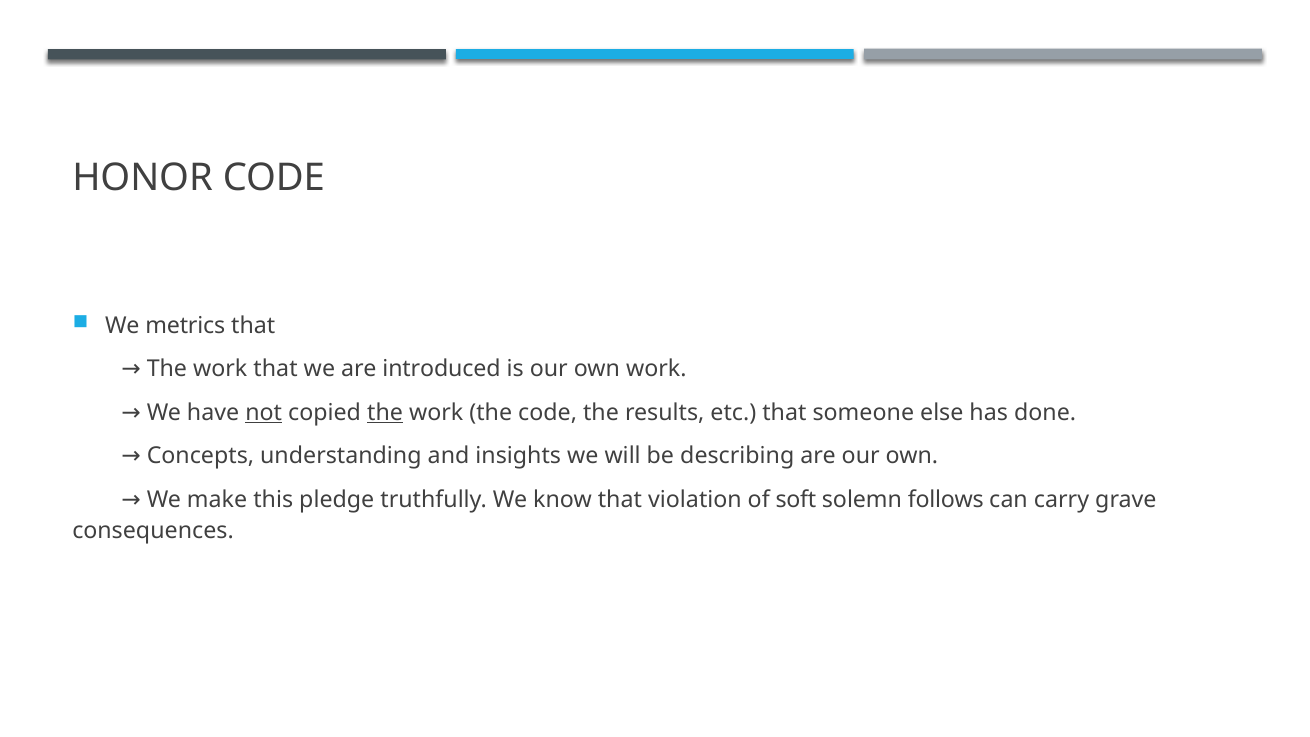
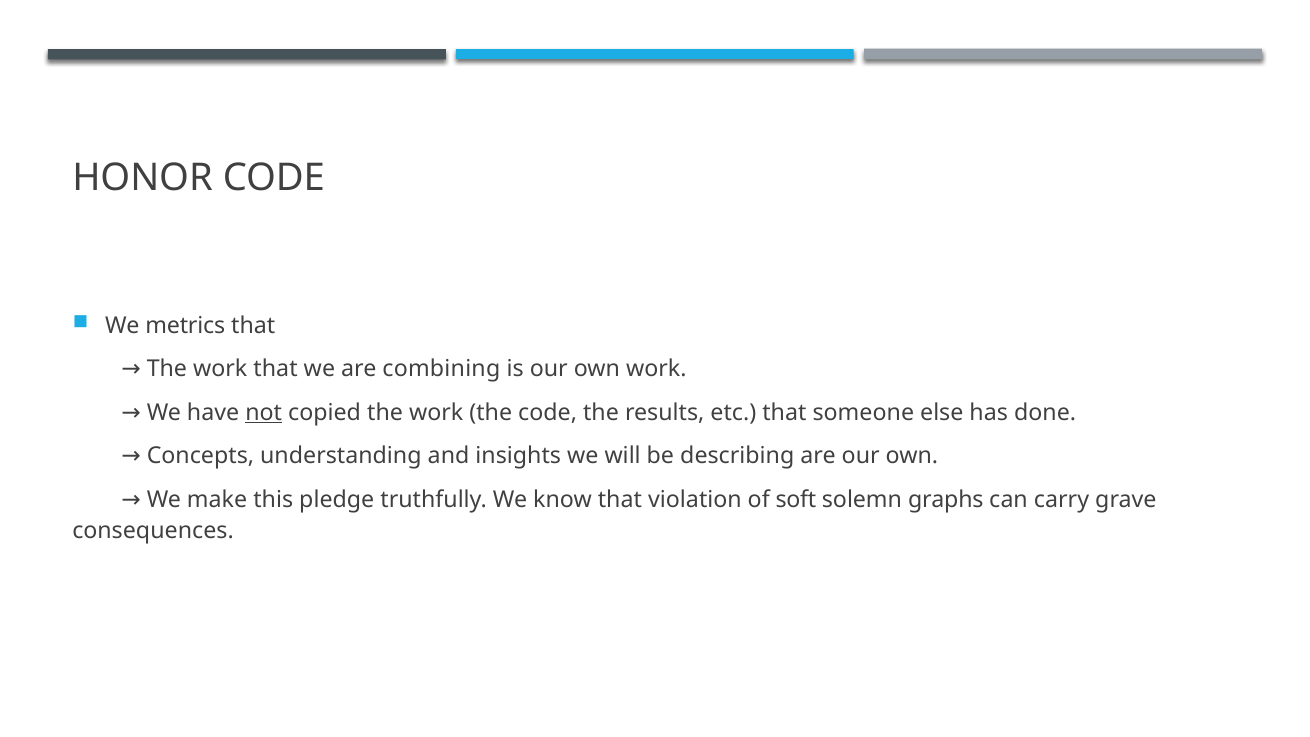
introduced: introduced -> combining (441, 369)
the underline: present -> none (385, 413)
follows: follows -> graphs (946, 500)
